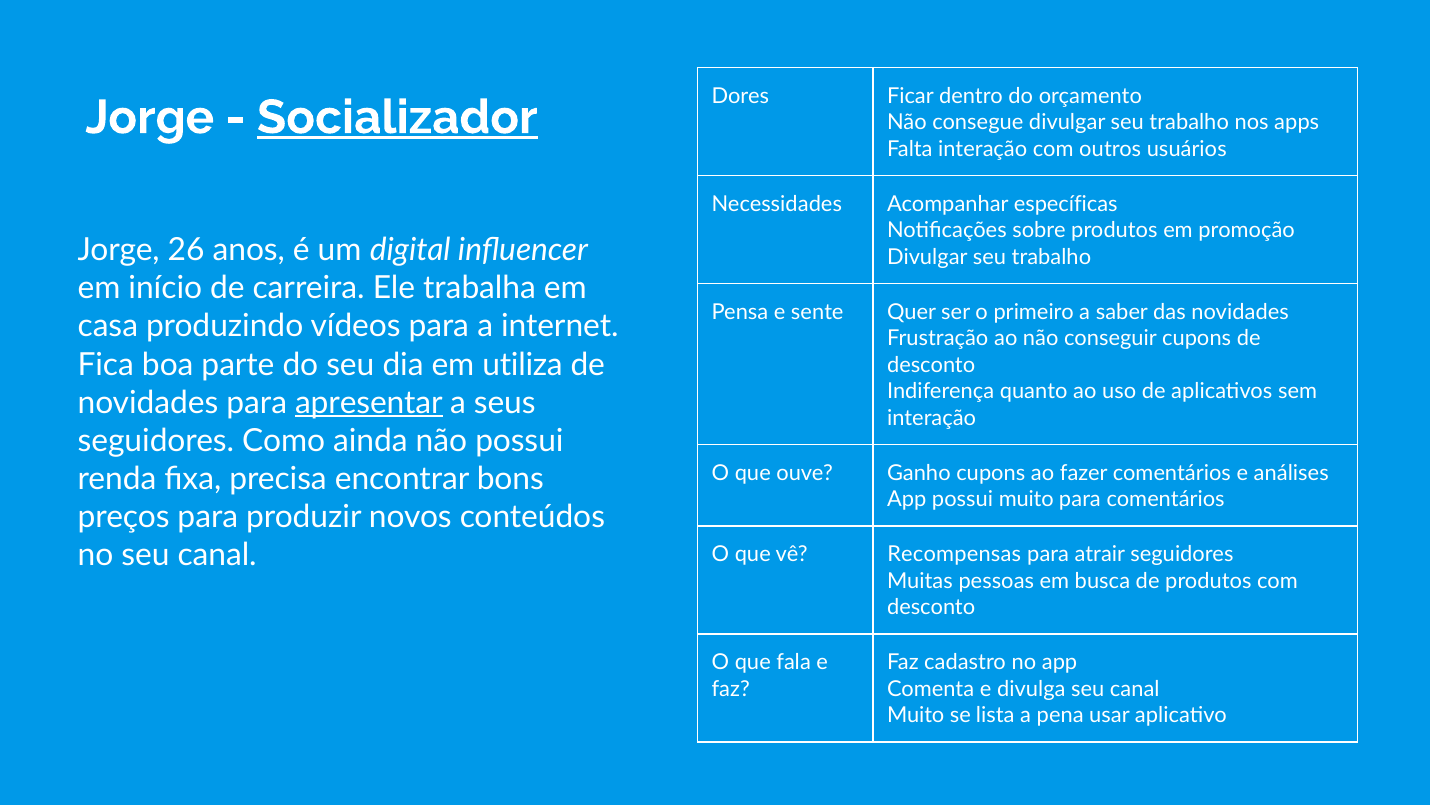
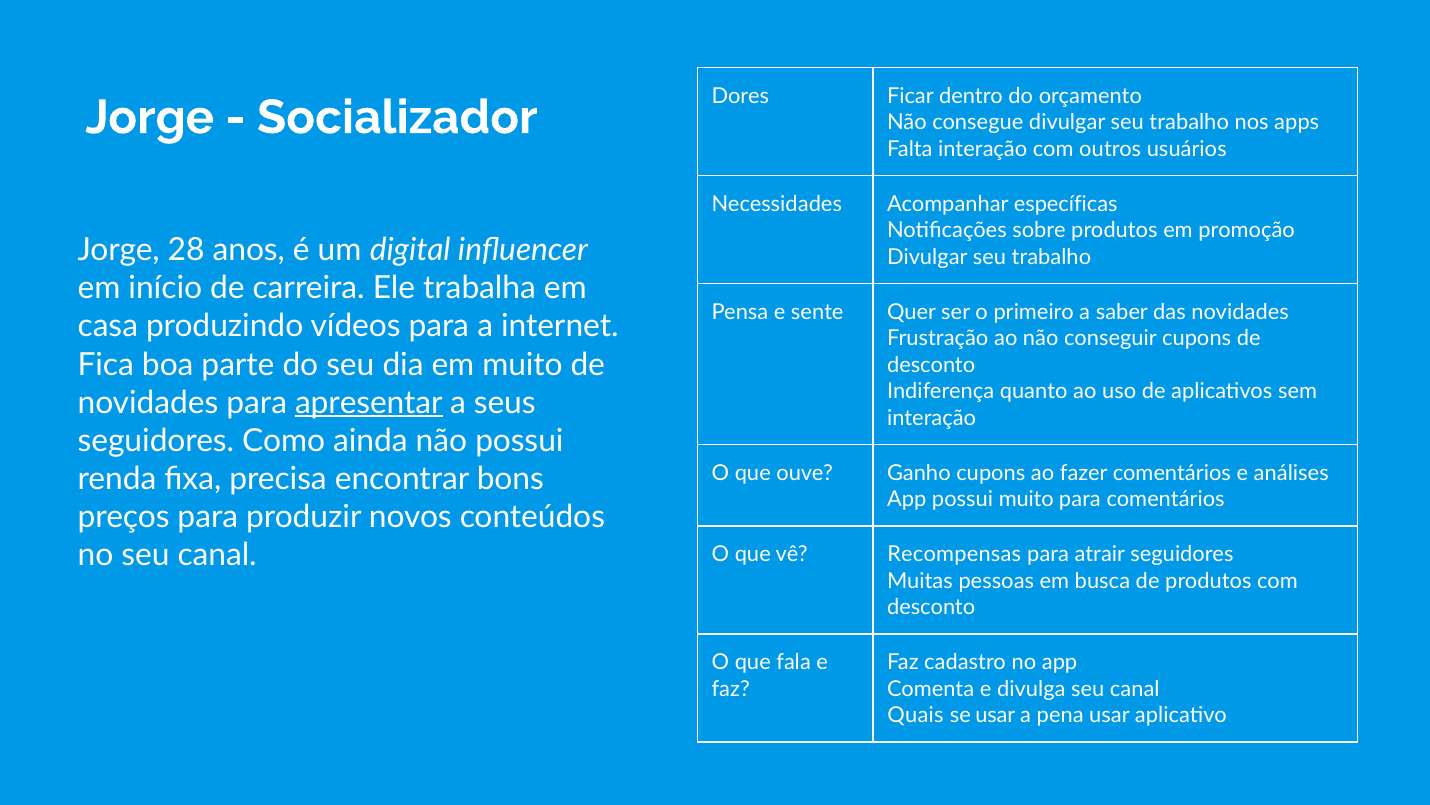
Socializador underline: present -> none (397, 117)
26: 26 -> 28 (186, 250)
em utiliza: utiliza -> muito (523, 364)
Muito: Muito -> Quais (916, 715)
se lista: lista -> usar (995, 715)
